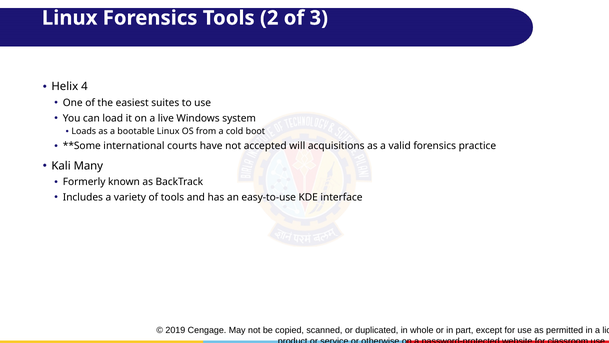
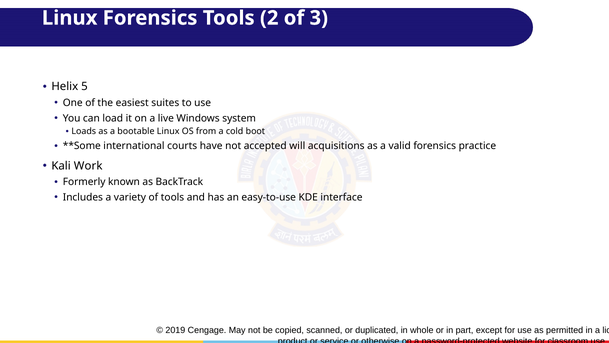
4: 4 -> 5 (84, 87)
Many: Many -> Work (88, 166)
